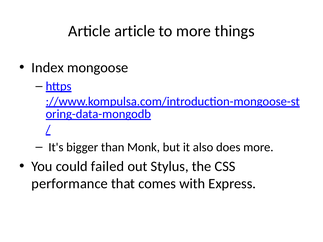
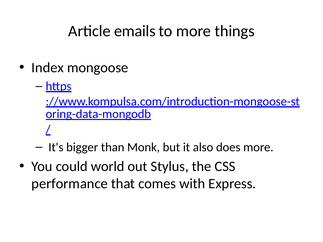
Article article: article -> emails (135, 31)
failed: failed -> world (108, 167)
